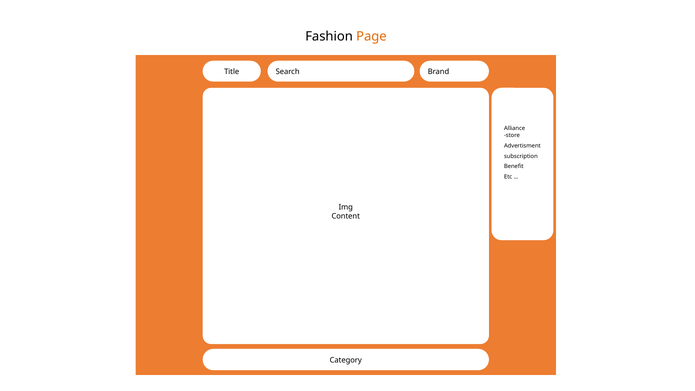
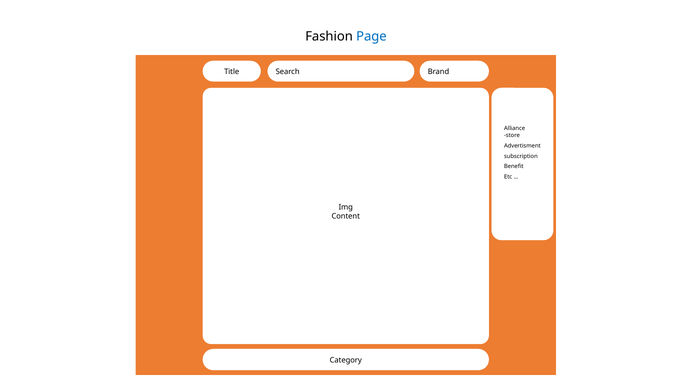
Page colour: orange -> blue (371, 36)
